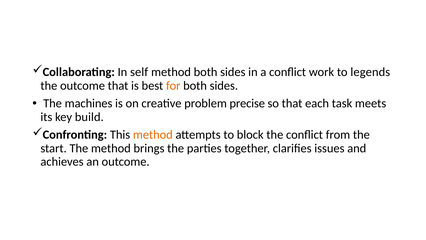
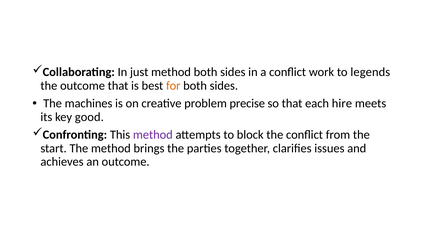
self: self -> just (139, 72)
task: task -> hire (342, 103)
build: build -> good (89, 117)
method colour: orange -> purple (153, 135)
